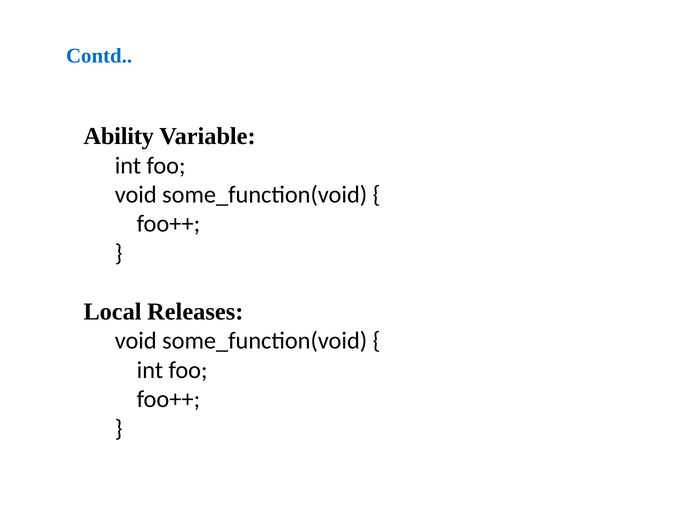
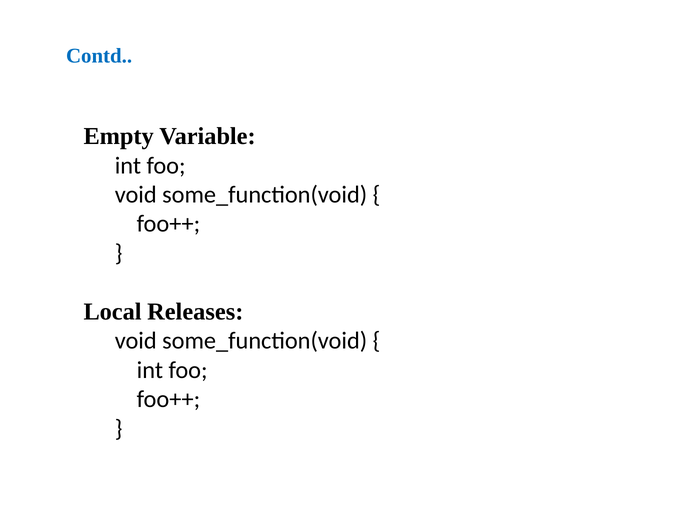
Ability: Ability -> Empty (119, 136)
